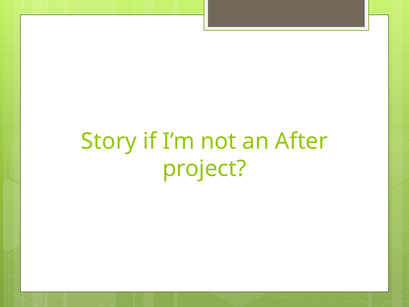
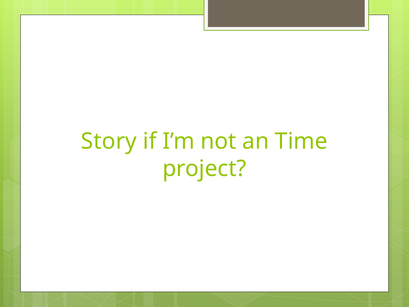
After: After -> Time (301, 141)
